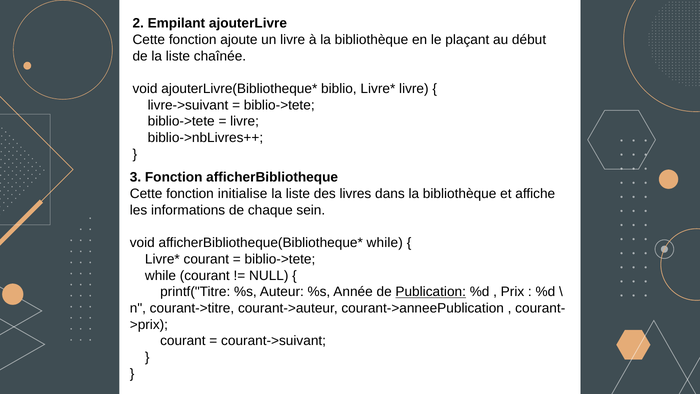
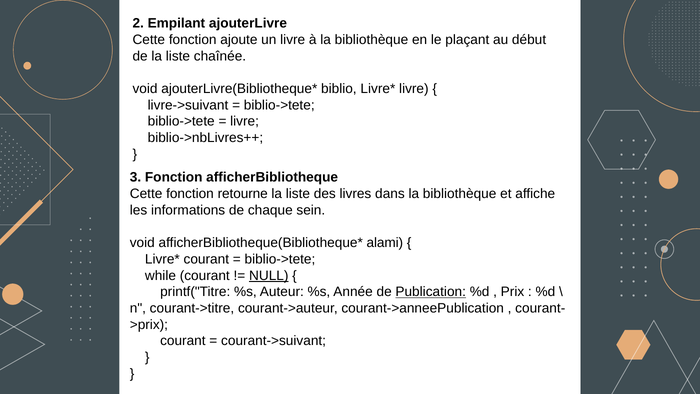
initialise: initialise -> retourne (243, 194)
while: while -> alami (385, 243)
NULL underline: none -> present (269, 275)
